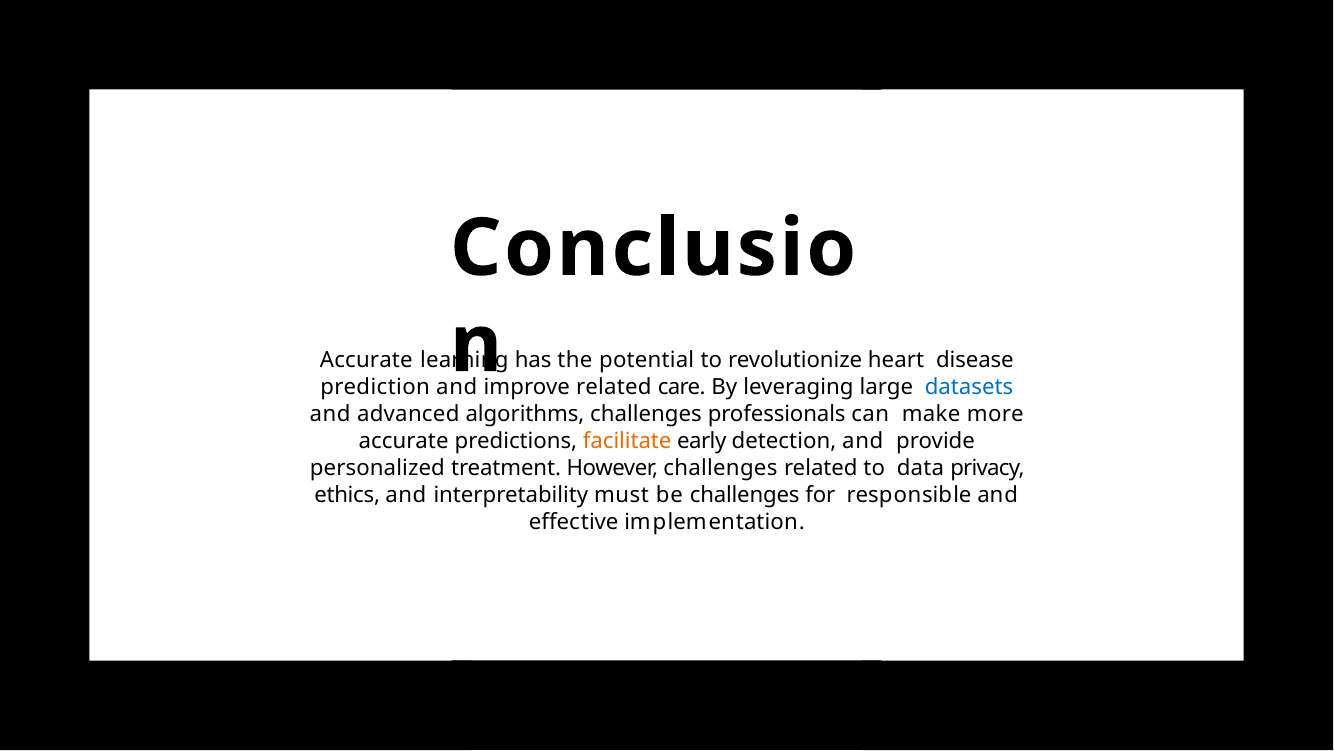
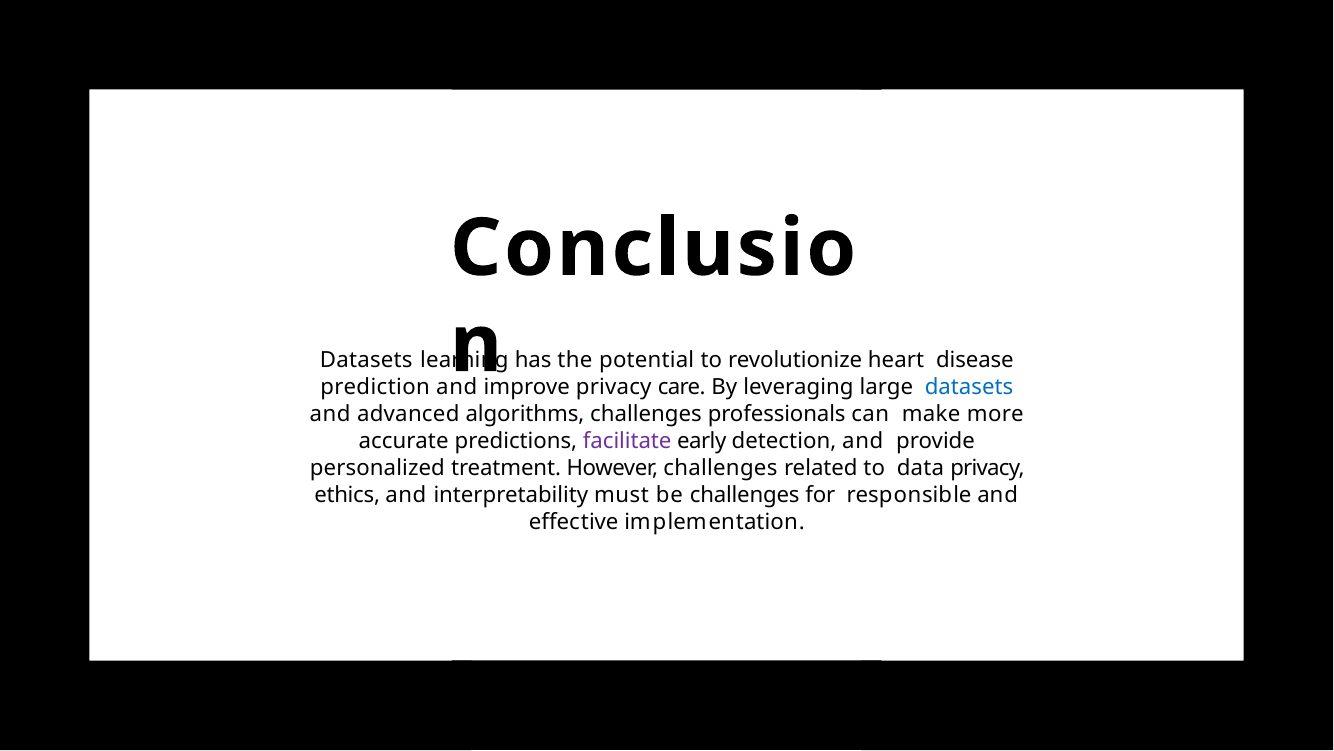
Accurate: Accurate -> Datasets (366, 360)
improve related: related -> privacy (614, 387)
facilitate colour: orange -> purple (627, 441)
